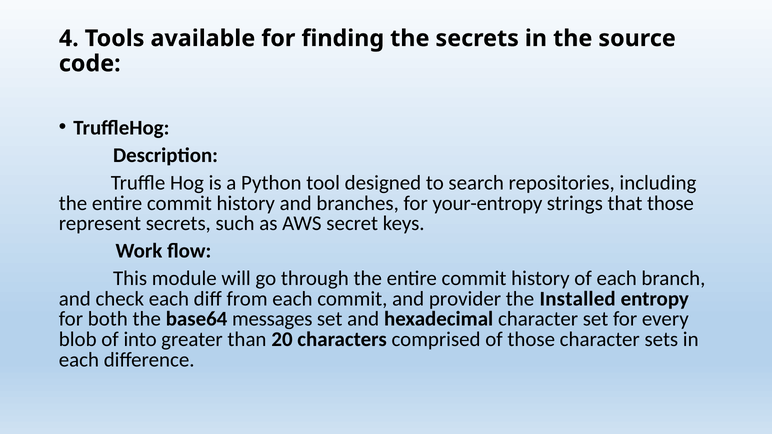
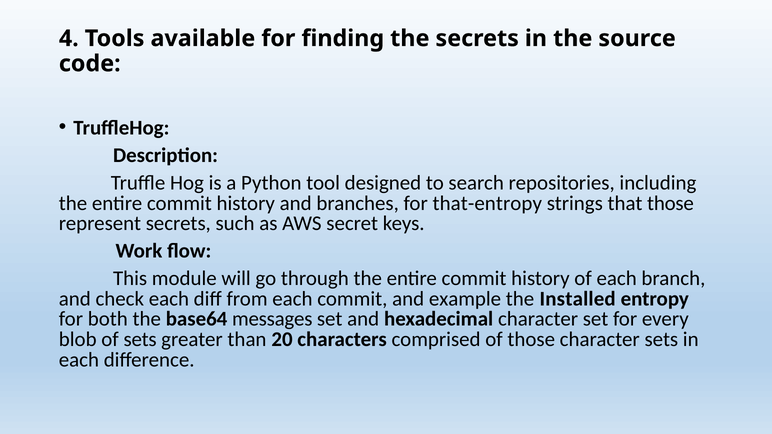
your-entropy: your-entropy -> that-entropy (487, 203)
provider: provider -> example (465, 299)
of into: into -> sets (140, 340)
